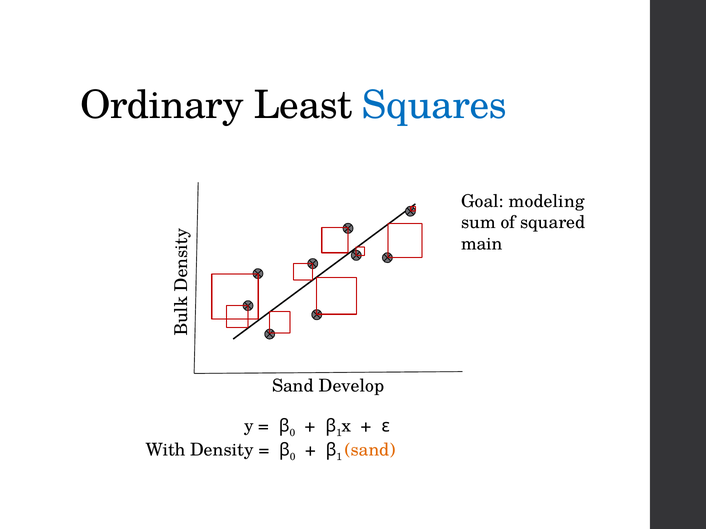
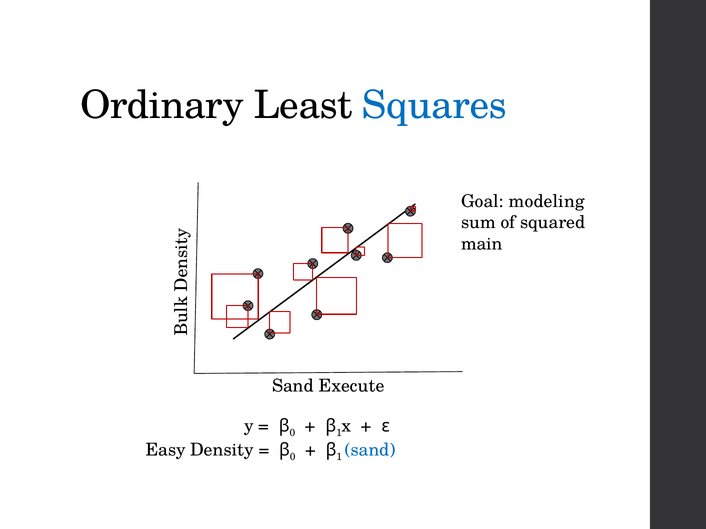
Develop: Develop -> Execute (352, 386)
With: With -> Easy (166, 450)
sand colour: orange -> blue (370, 450)
